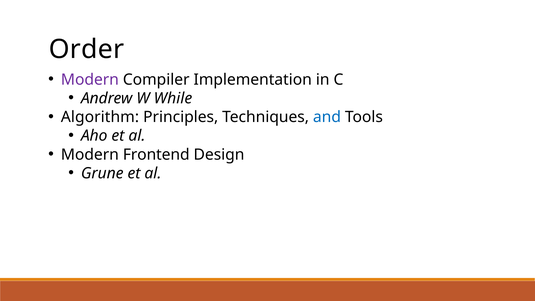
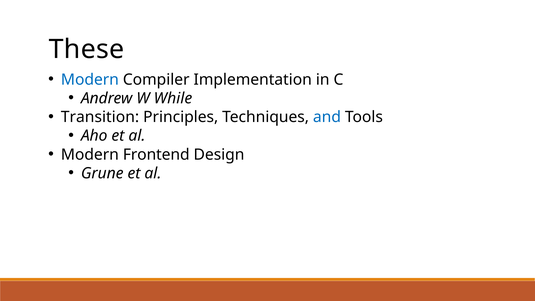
Order: Order -> These (87, 49)
Modern colour: purple -> blue (90, 80)
Algorithm: Algorithm -> Transition (100, 117)
